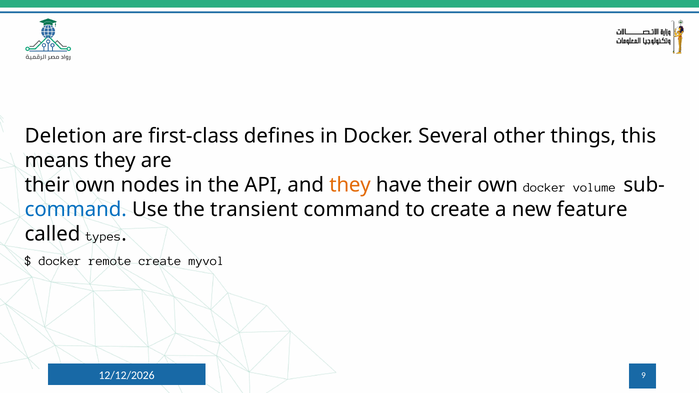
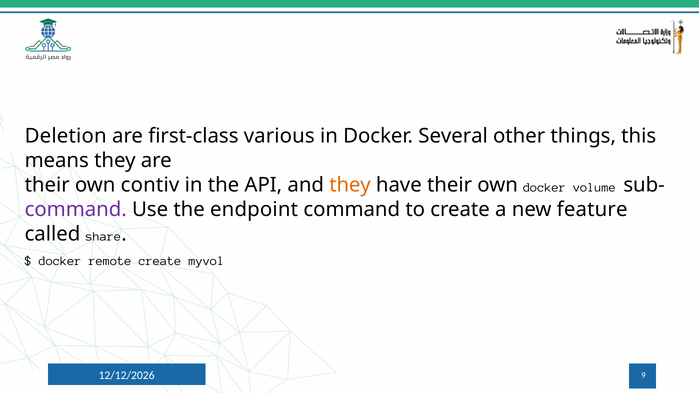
defines: defines -> various (279, 136)
nodes: nodes -> contiv (150, 185)
command colour: blue -> purple (76, 209)
transient: transient -> endpoint (254, 209)
types: types -> share (103, 236)
